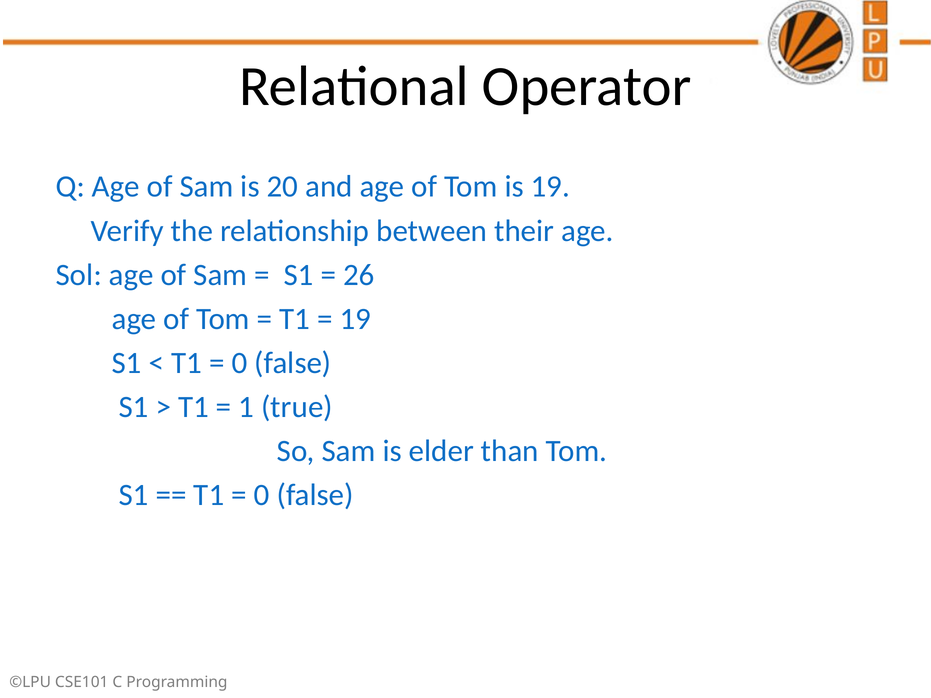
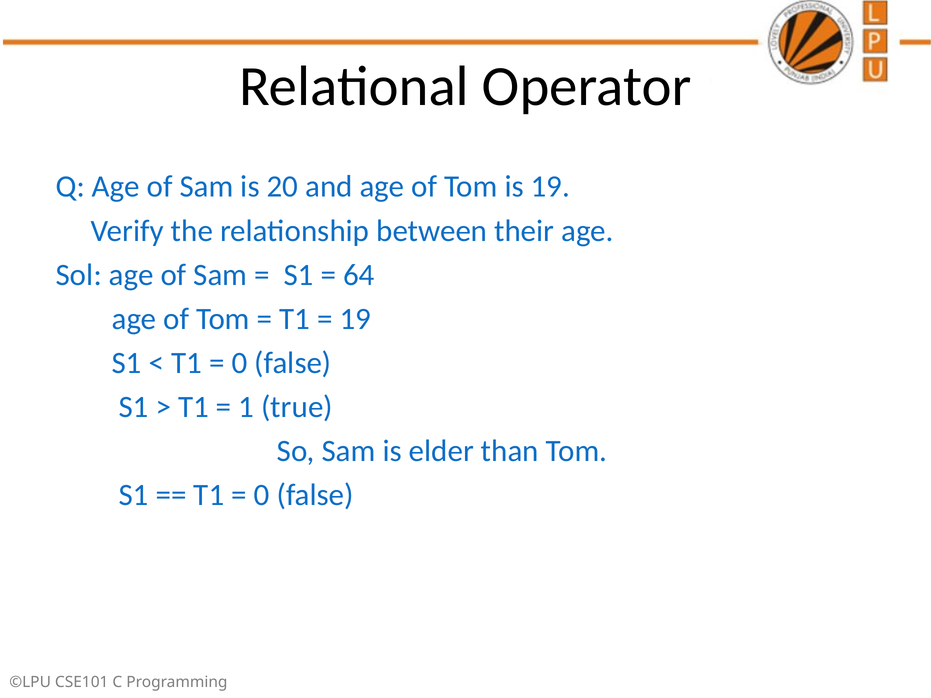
26: 26 -> 64 (359, 275)
